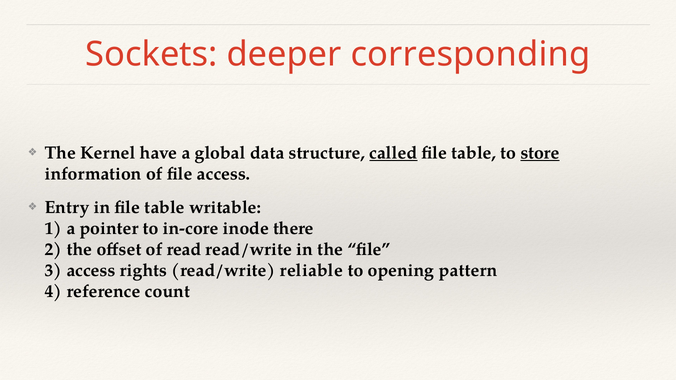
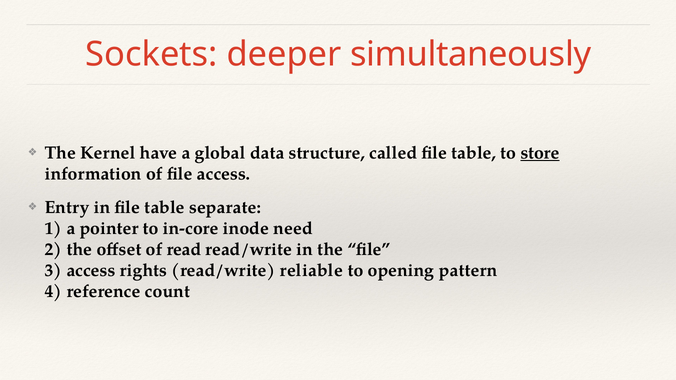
corresponding: corresponding -> simultaneously (471, 55)
called underline: present -> none (393, 153)
writable: writable -> separate (225, 207)
there: there -> need (293, 228)
